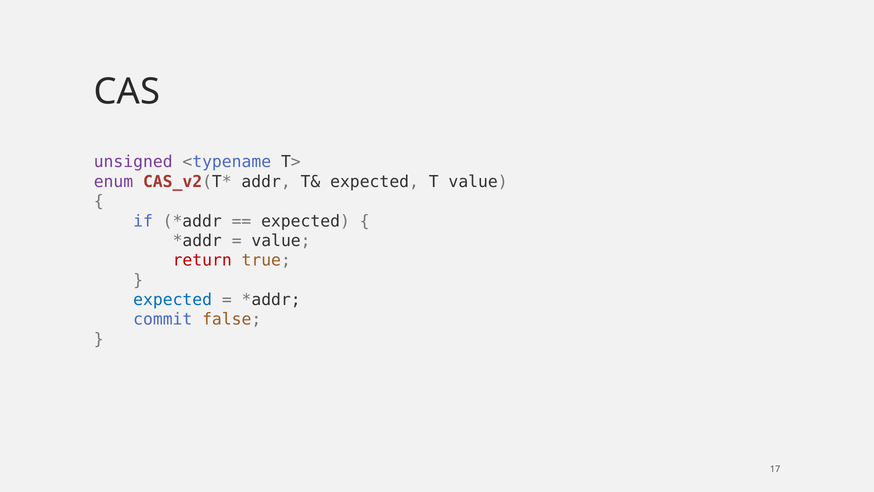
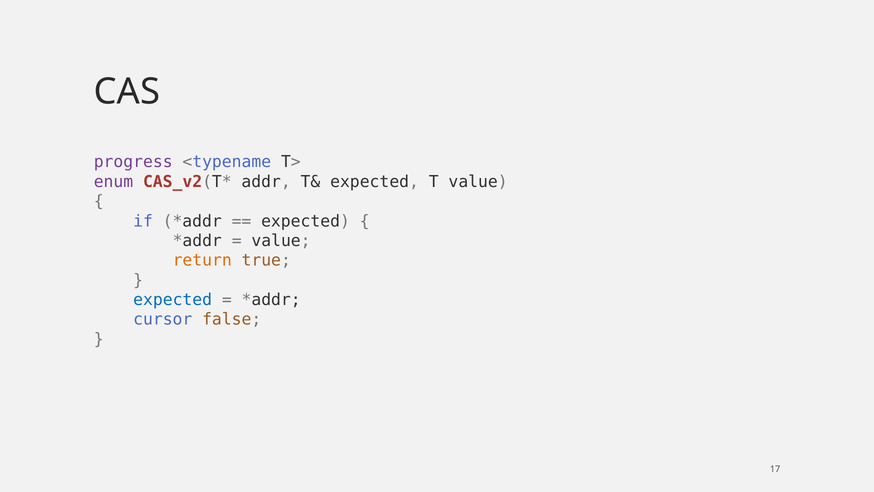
unsigned: unsigned -> progress (133, 162)
return colour: red -> orange (202, 260)
commit: commit -> cursor (163, 319)
